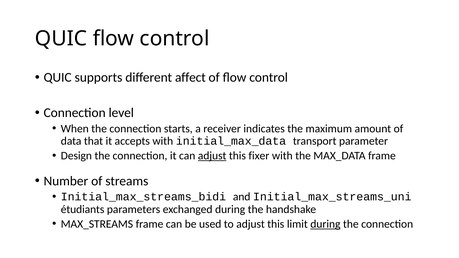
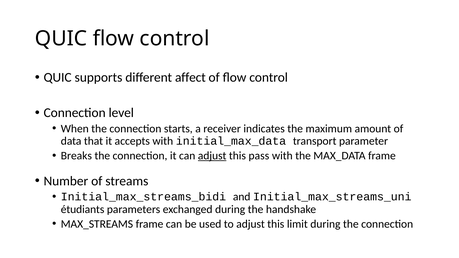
Design: Design -> Breaks (76, 156)
fixer: fixer -> pass (259, 156)
during underline: present -> none (325, 224)
